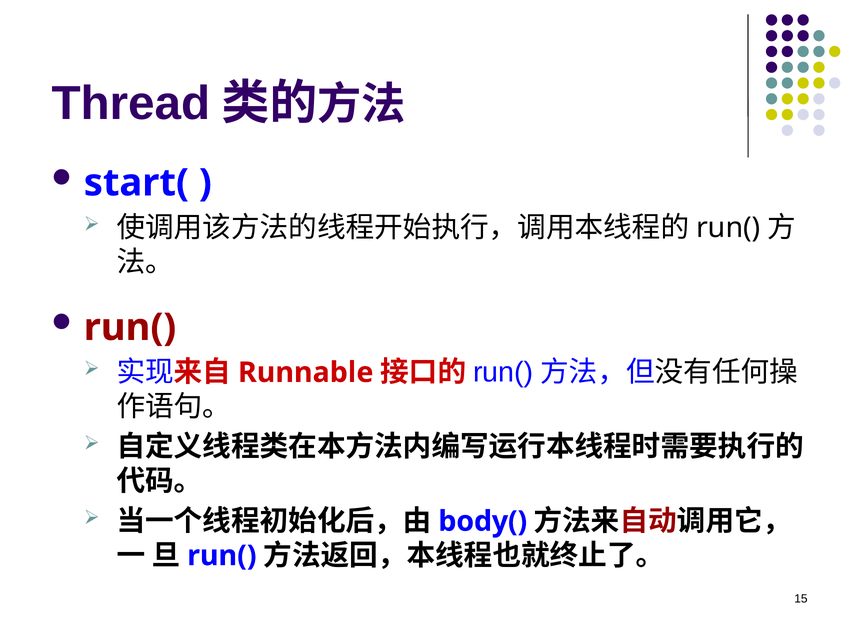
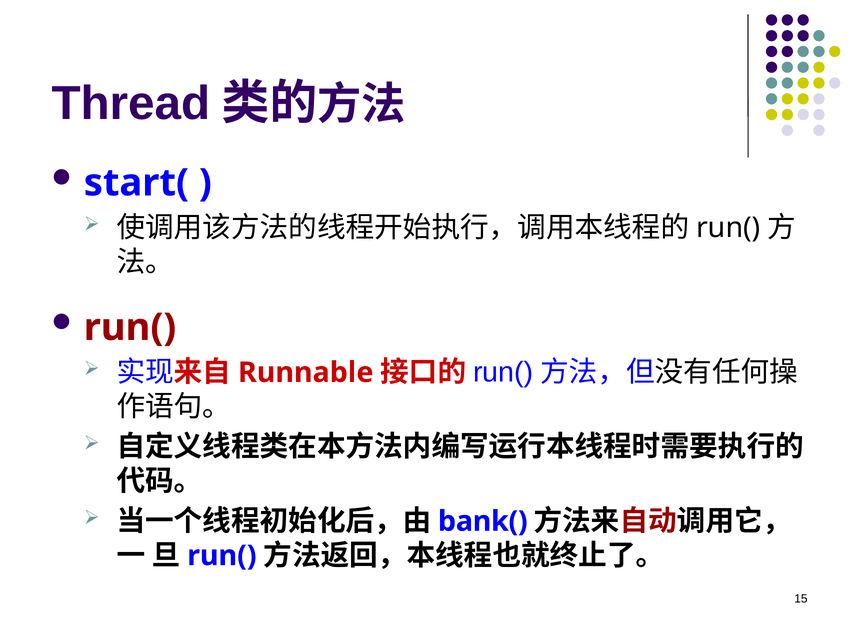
body(: body( -> bank( (483, 522)
